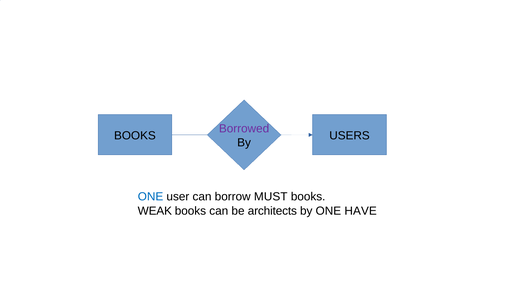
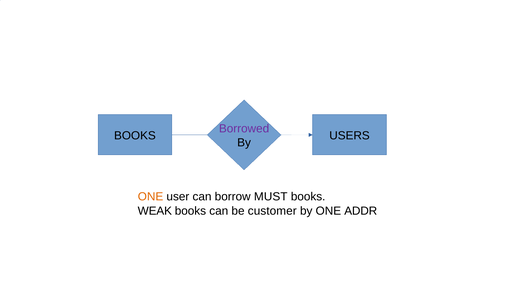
ONE colour: blue -> orange (151, 197)
architects: architects -> customer (272, 211)
HAVE: HAVE -> ADDR (361, 211)
